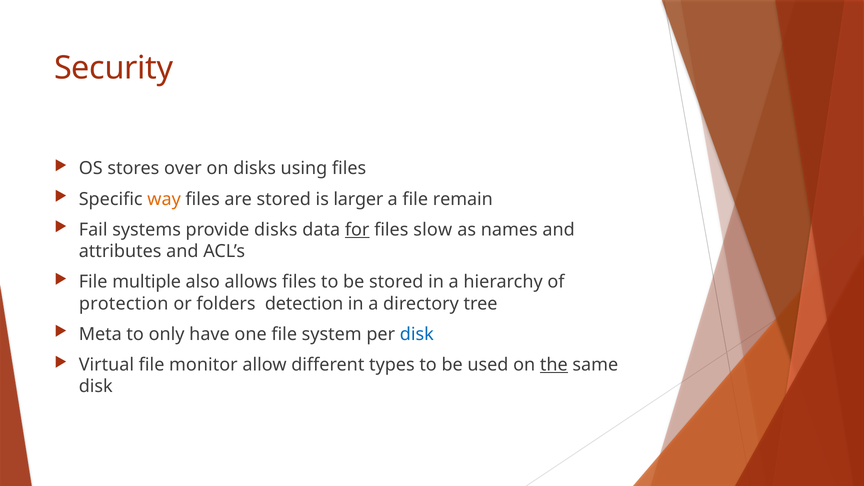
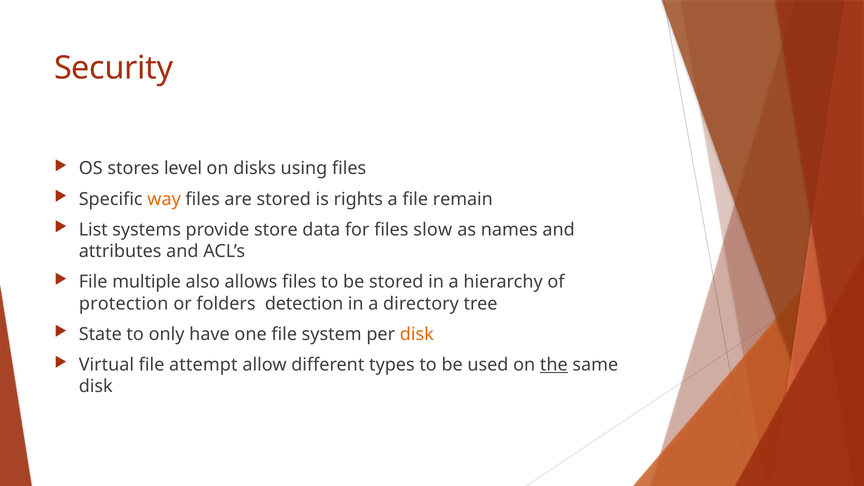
over: over -> level (183, 168)
larger: larger -> rights (358, 199)
Fail: Fail -> List (93, 230)
provide disks: disks -> store (276, 230)
for underline: present -> none (357, 230)
Meta: Meta -> State (100, 334)
disk colour: blue -> orange (417, 334)
monitor: monitor -> attempt (203, 365)
